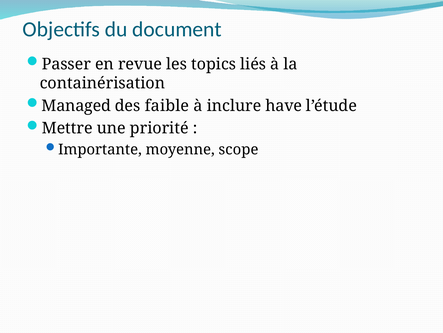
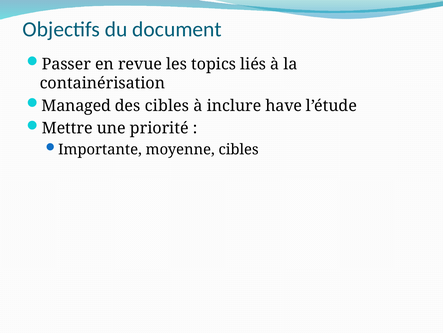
des faible: faible -> cibles (167, 106)
moyenne scope: scope -> cibles (239, 149)
